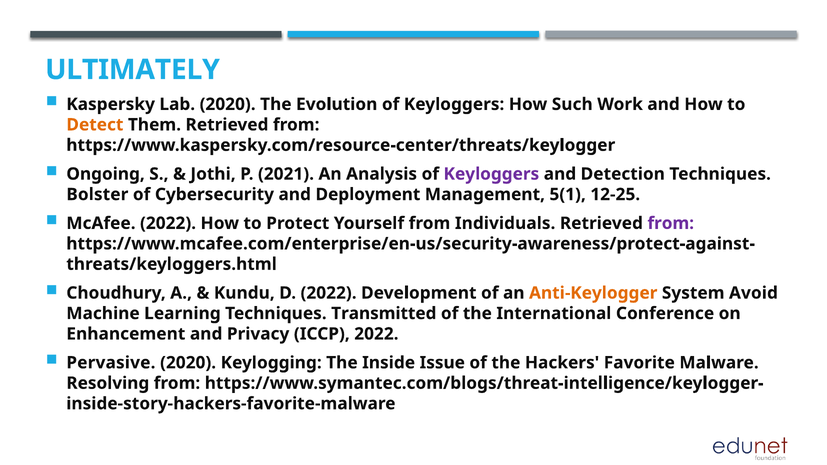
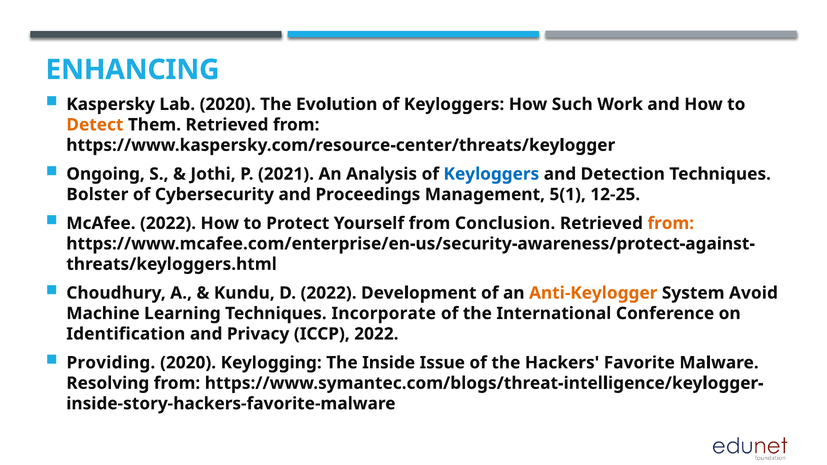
ULTIMATELY: ULTIMATELY -> ENHANCING (132, 70)
Keyloggers colour: purple -> blue (491, 174)
Deployment: Deployment -> Proceedings (368, 195)
Individuals: Individuals -> Conclusion (505, 223)
from colour: purple -> orange (671, 223)
Transmitted: Transmitted -> Incorporate (384, 314)
Enhancement: Enhancement -> Identification (126, 334)
Pervasive: Pervasive -> Providing (111, 363)
